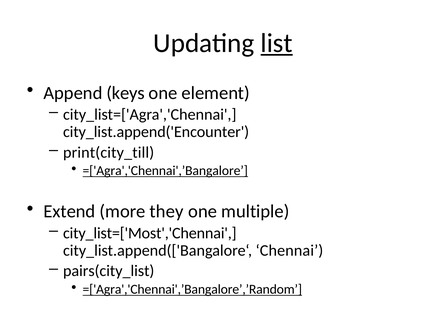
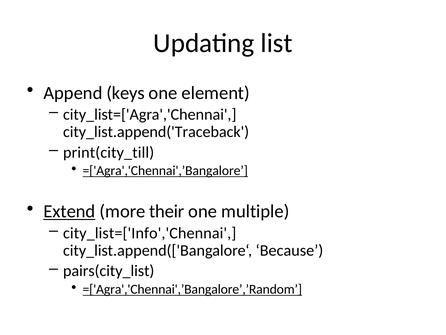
list underline: present -> none (277, 43)
city_list.append('Encounter: city_list.append('Encounter -> city_list.append('Traceback (156, 132)
Extend underline: none -> present (69, 211)
they: they -> their (167, 211)
city_list=['Most','Chennai: city_list=['Most','Chennai -> city_list=['Info','Chennai (150, 233)
Chennai: Chennai -> Because (289, 250)
